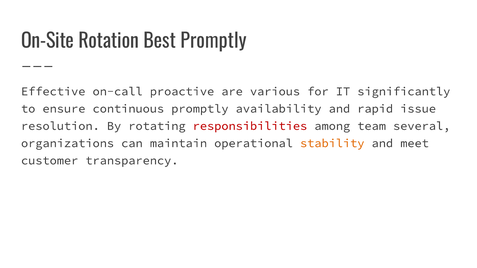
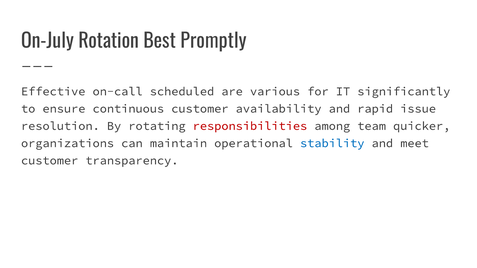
On-Site: On-Site -> On-July (47, 41)
proactive: proactive -> scheduled (182, 91)
continuous promptly: promptly -> customer (200, 109)
several: several -> quicker (422, 126)
stability colour: orange -> blue (332, 143)
